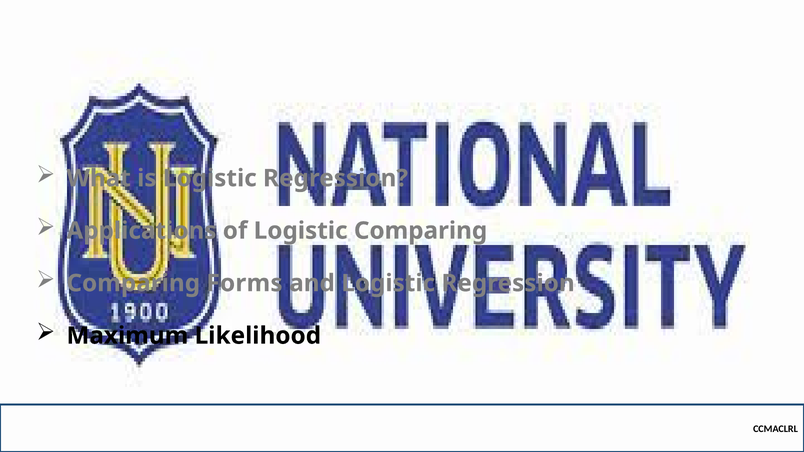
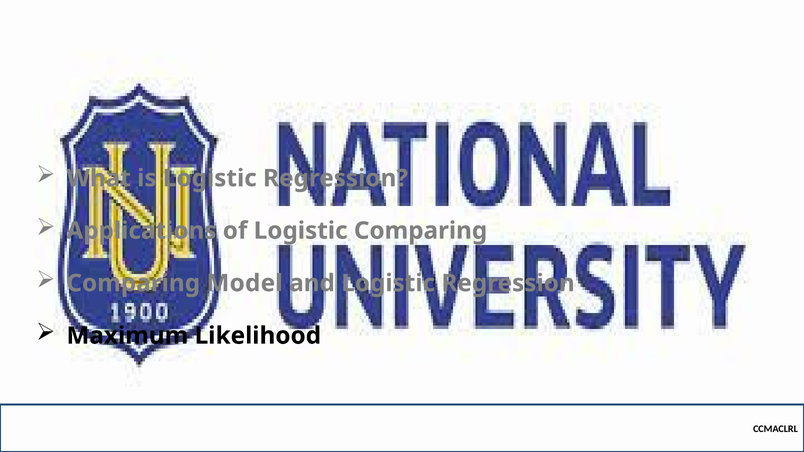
Forms: Forms -> Model (245, 283)
